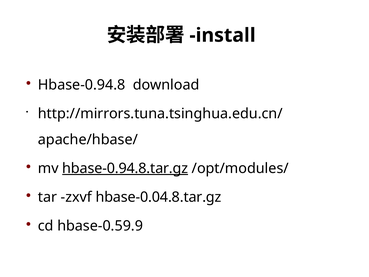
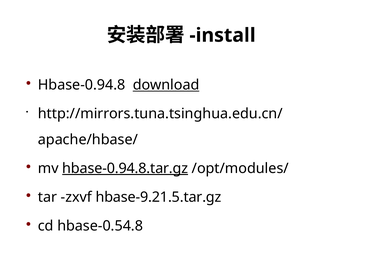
download underline: none -> present (166, 85)
hbase-0.04.8.tar.gz: hbase-0.04.8.tar.gz -> hbase-9.21.5.tar.gz (158, 197)
hbase-0.59.9: hbase-0.59.9 -> hbase-0.54.8 (100, 226)
